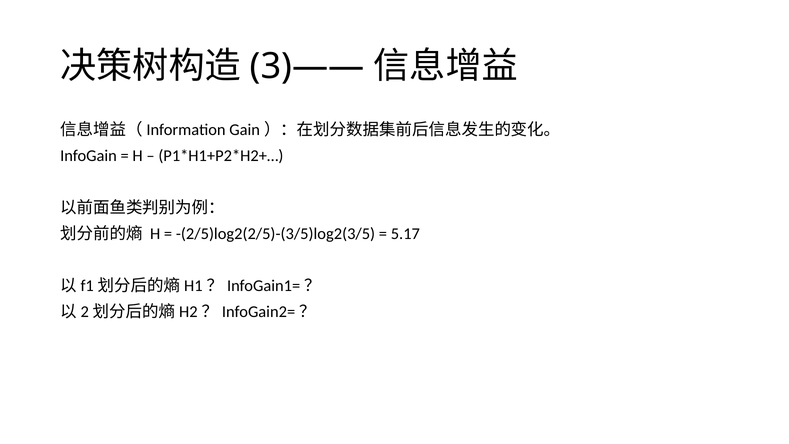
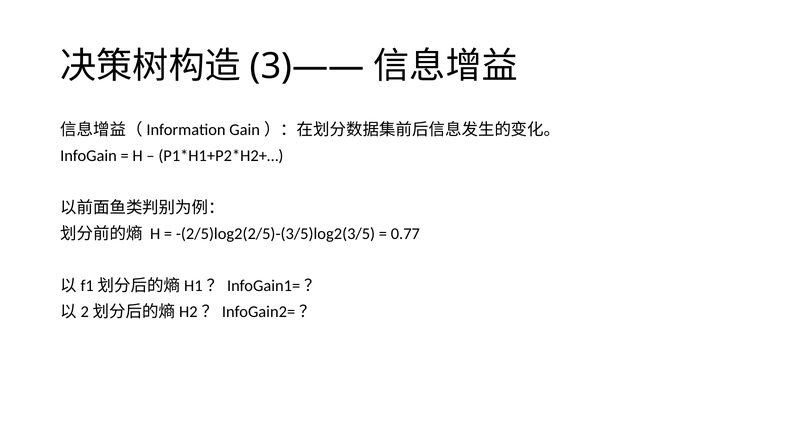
5.17: 5.17 -> 0.77 (405, 234)
